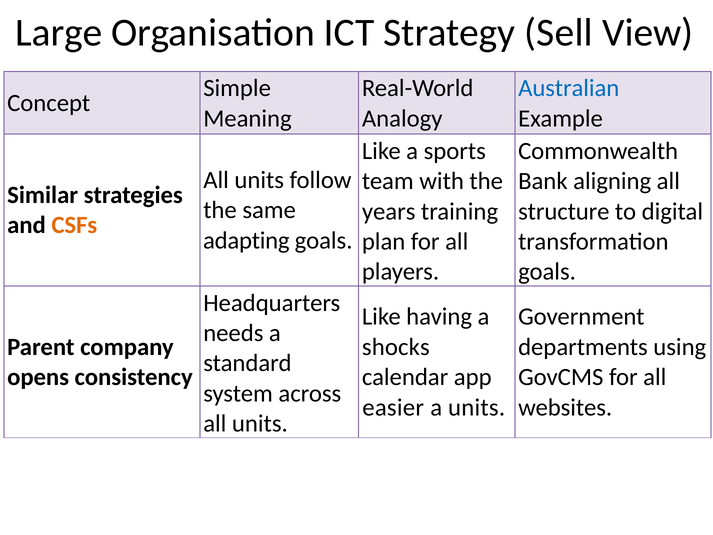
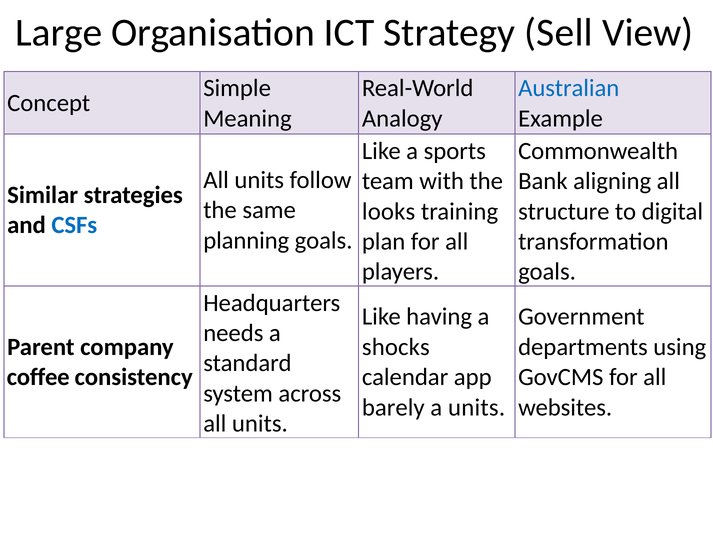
years: years -> looks (389, 211)
CSFs colour: orange -> blue (74, 225)
adapting: adapting -> planning (246, 240)
opens: opens -> coffee (38, 377)
easier: easier -> barely (393, 407)
